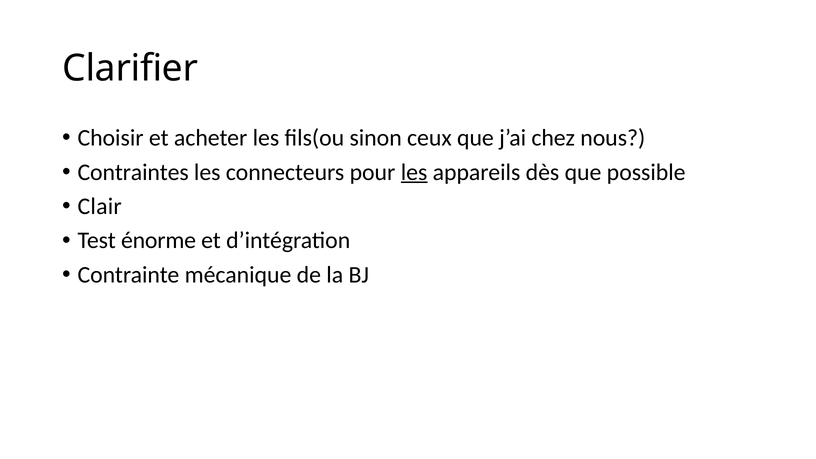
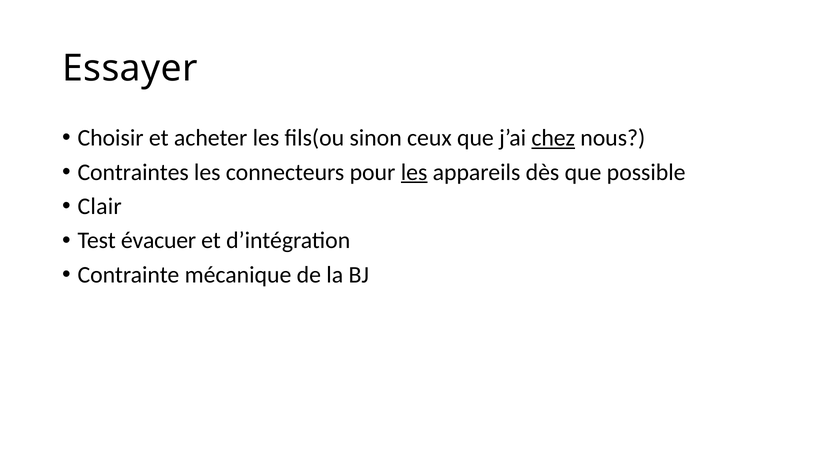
Clarifier: Clarifier -> Essayer (130, 69)
chez underline: none -> present (553, 138)
énorme: énorme -> évacuer (159, 241)
